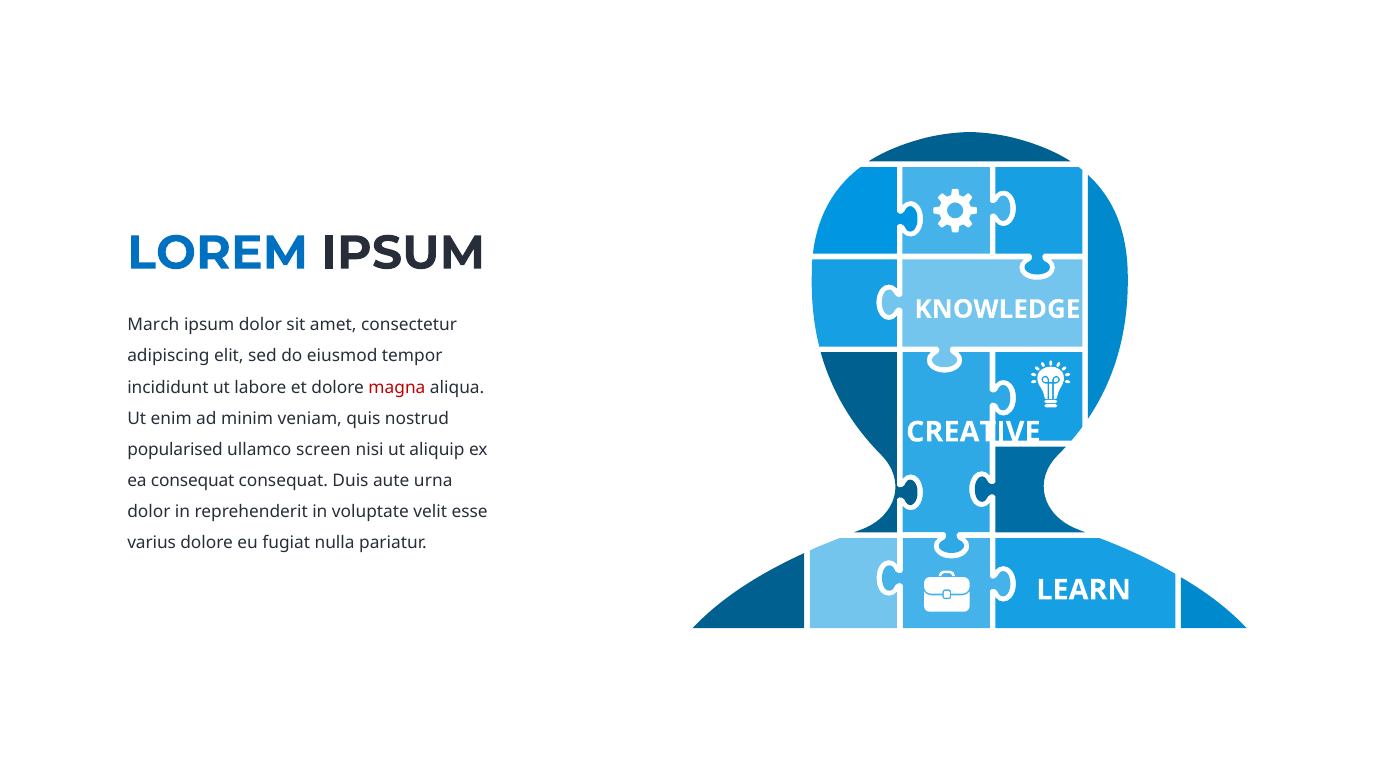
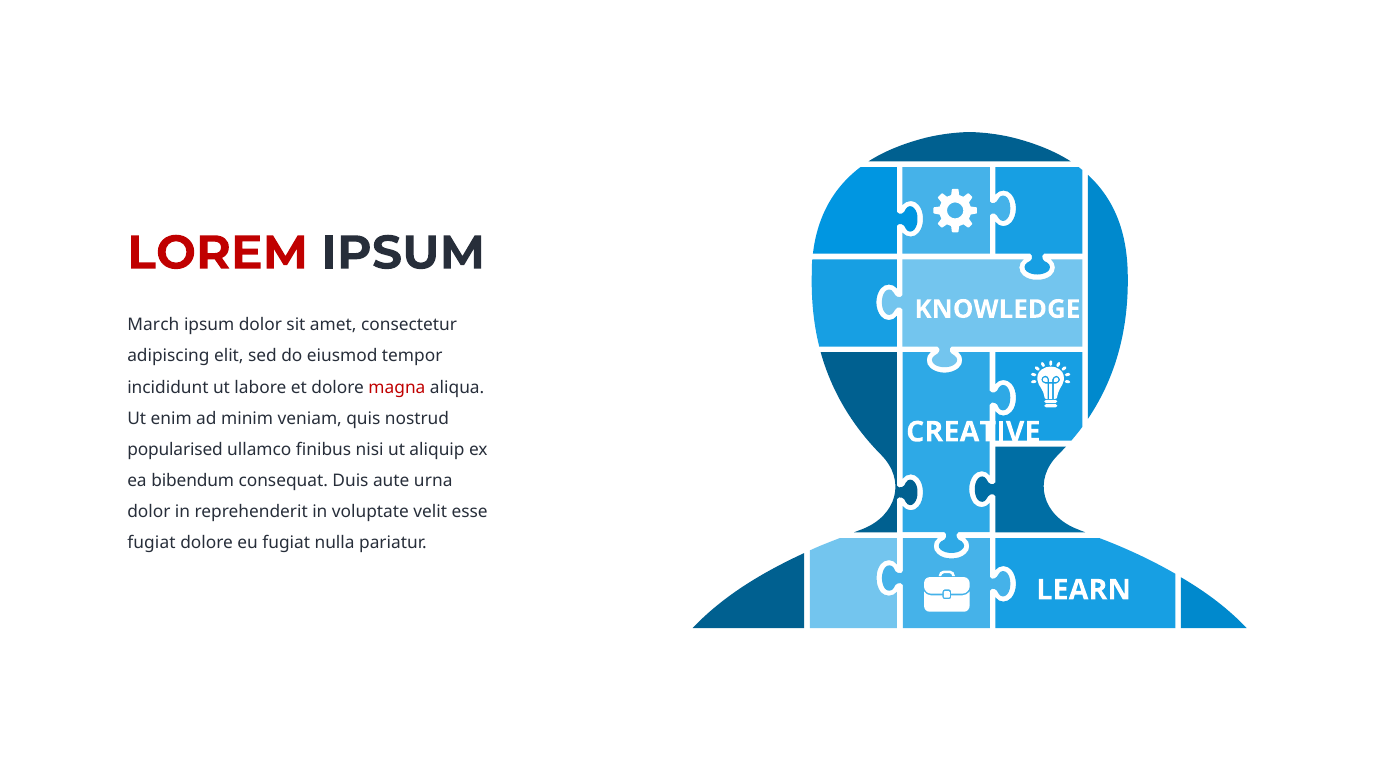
LOREM colour: blue -> red (218, 253)
screen: screen -> finibus (324, 450)
ea consequat: consequat -> bibendum (193, 481)
varius: varius -> fugiat (151, 543)
